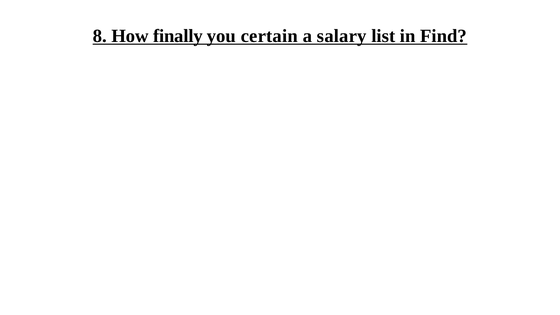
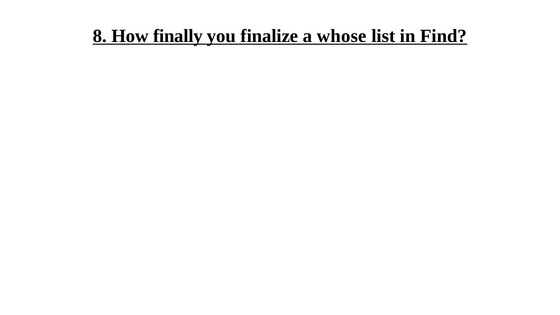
certain: certain -> finalize (269, 36)
salary: salary -> whose (342, 36)
